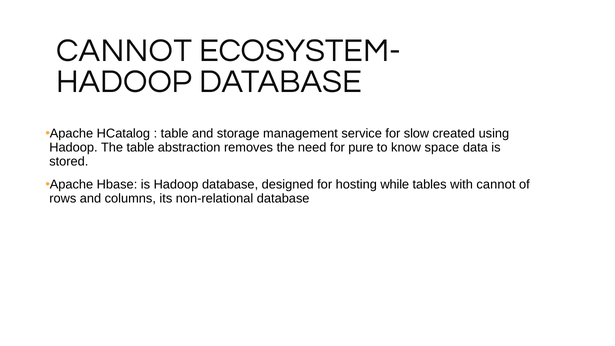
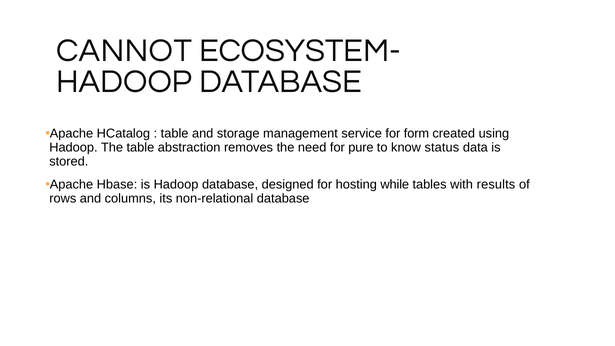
slow: slow -> form (416, 134)
space: space -> status (442, 147)
with cannot: cannot -> results (496, 185)
